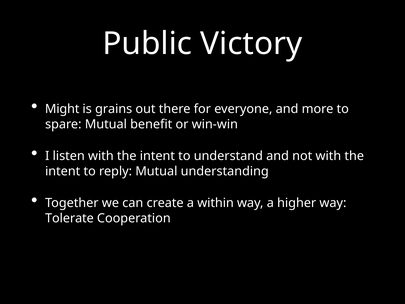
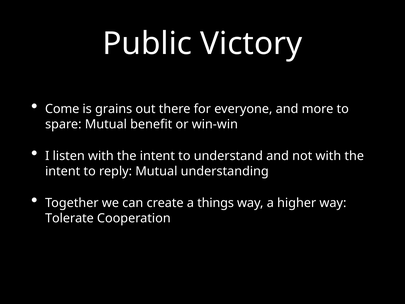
Might: Might -> Come (62, 109)
within: within -> things (216, 203)
